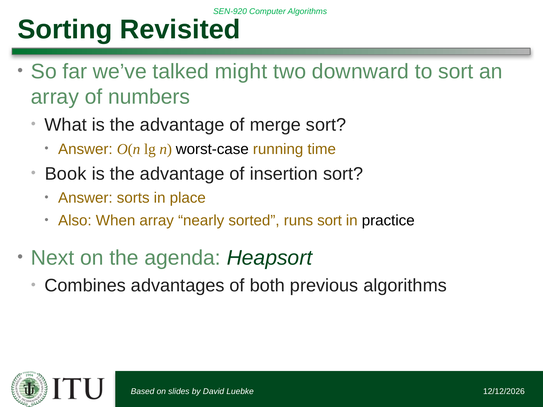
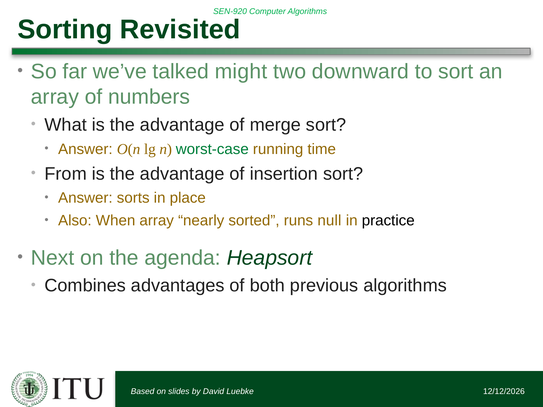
worst-case colour: black -> green (212, 149)
Book: Book -> From (66, 174)
runs sort: sort -> null (329, 221)
